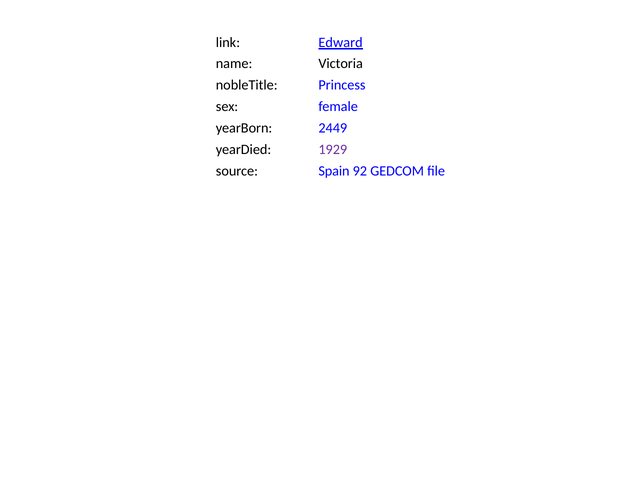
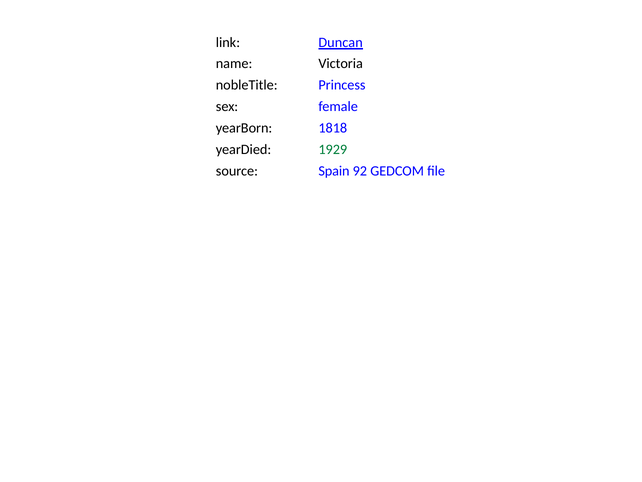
Edward: Edward -> Duncan (341, 42)
2449: 2449 -> 1818 (333, 128)
1929 colour: purple -> green (333, 149)
